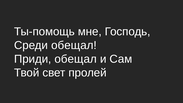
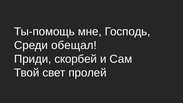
Приди обещал: обещал -> скорбей (76, 59)
